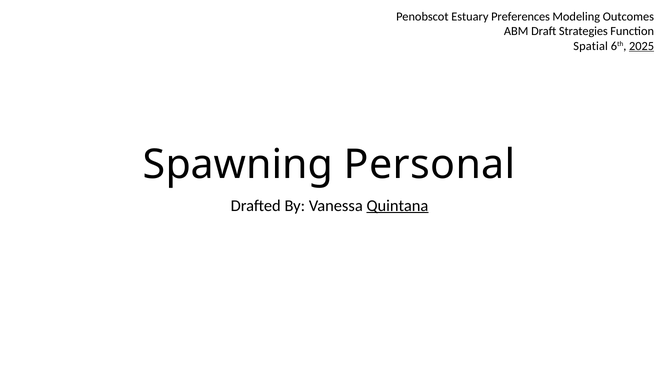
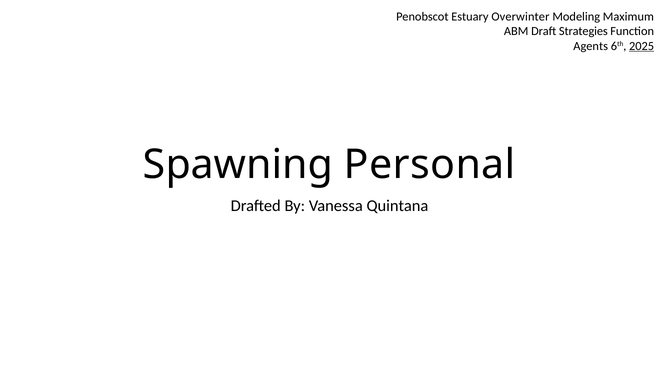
Preferences: Preferences -> Overwinter (520, 16)
Outcomes: Outcomes -> Maximum (628, 16)
Spatial: Spatial -> Agents (591, 46)
Quintana underline: present -> none (397, 206)
